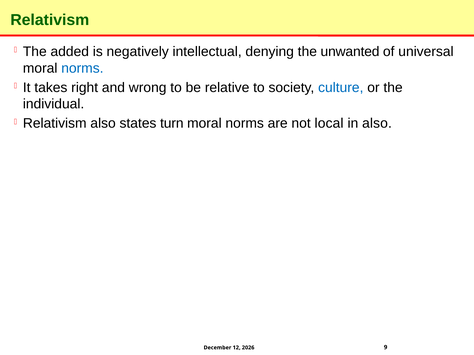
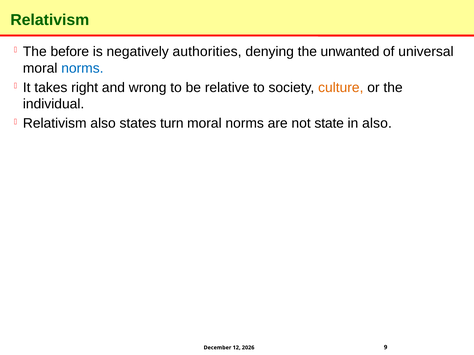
added: added -> before (70, 52)
intellectual: intellectual -> authorities (207, 52)
culture colour: blue -> orange (341, 88)
local: local -> state (329, 124)
